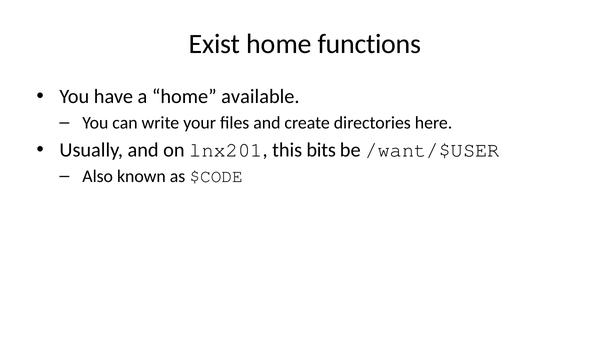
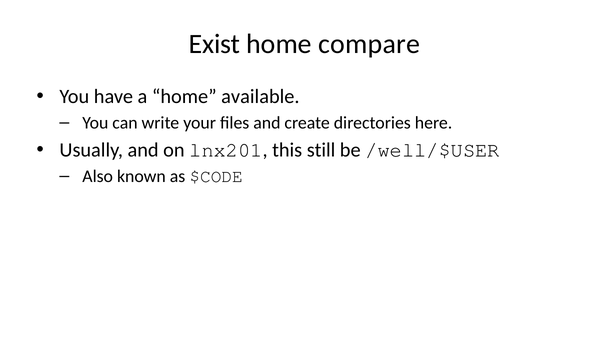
functions: functions -> compare (369, 44)
bits: bits -> still (321, 150)
/want/$USER: /want/$USER -> /well/$USER (433, 150)
